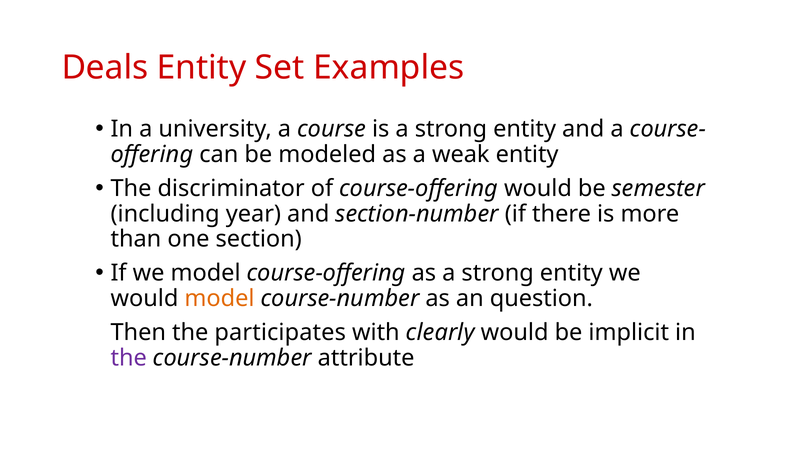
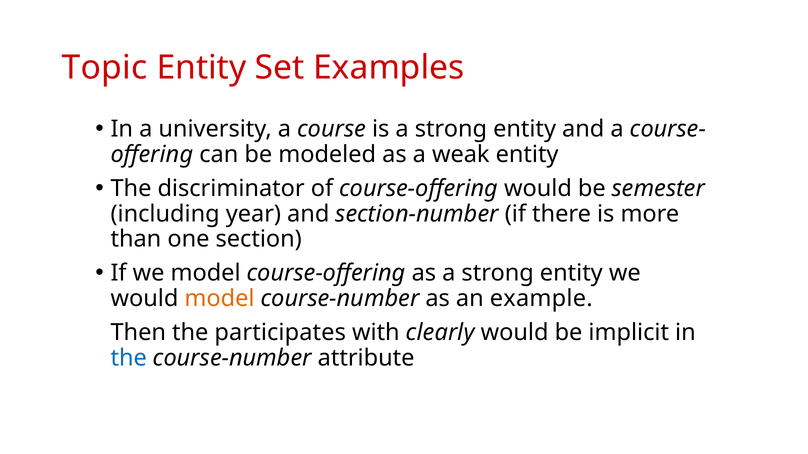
Deals: Deals -> Topic (105, 68)
question: question -> example (541, 299)
the colour: purple -> blue (129, 358)
